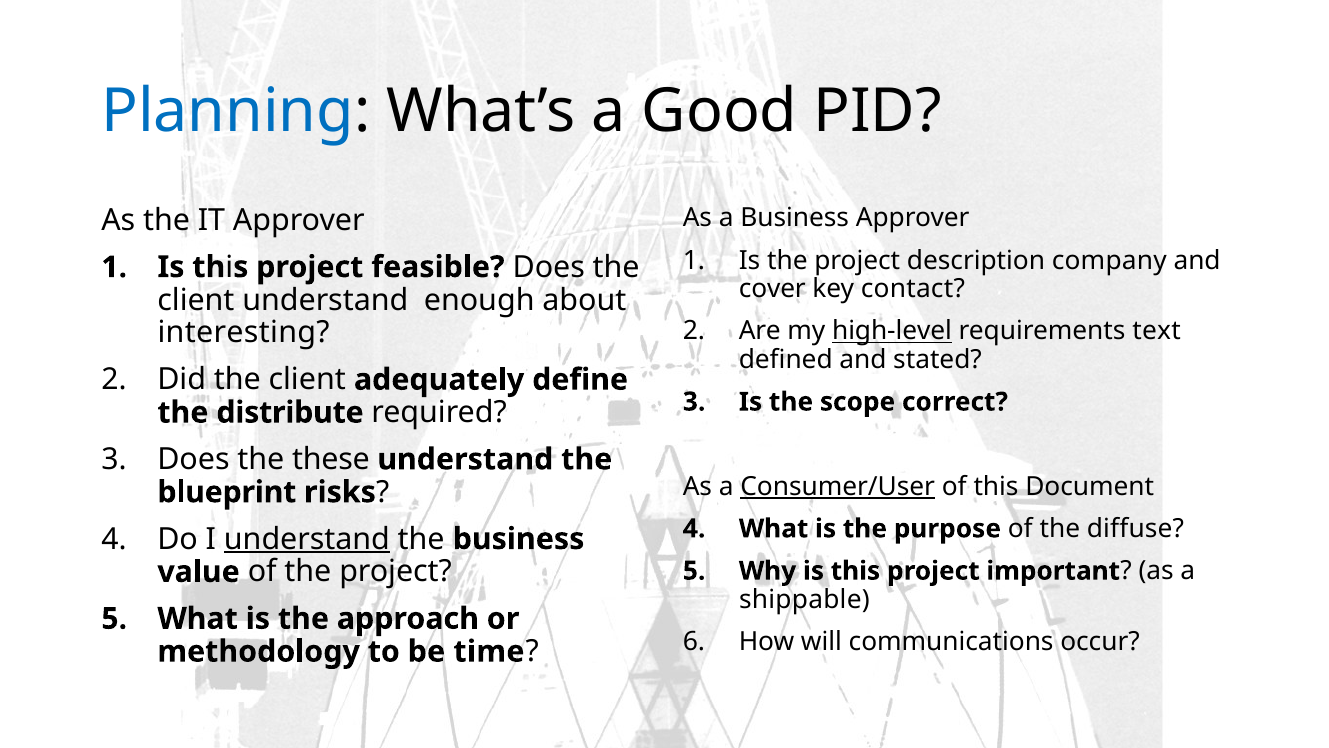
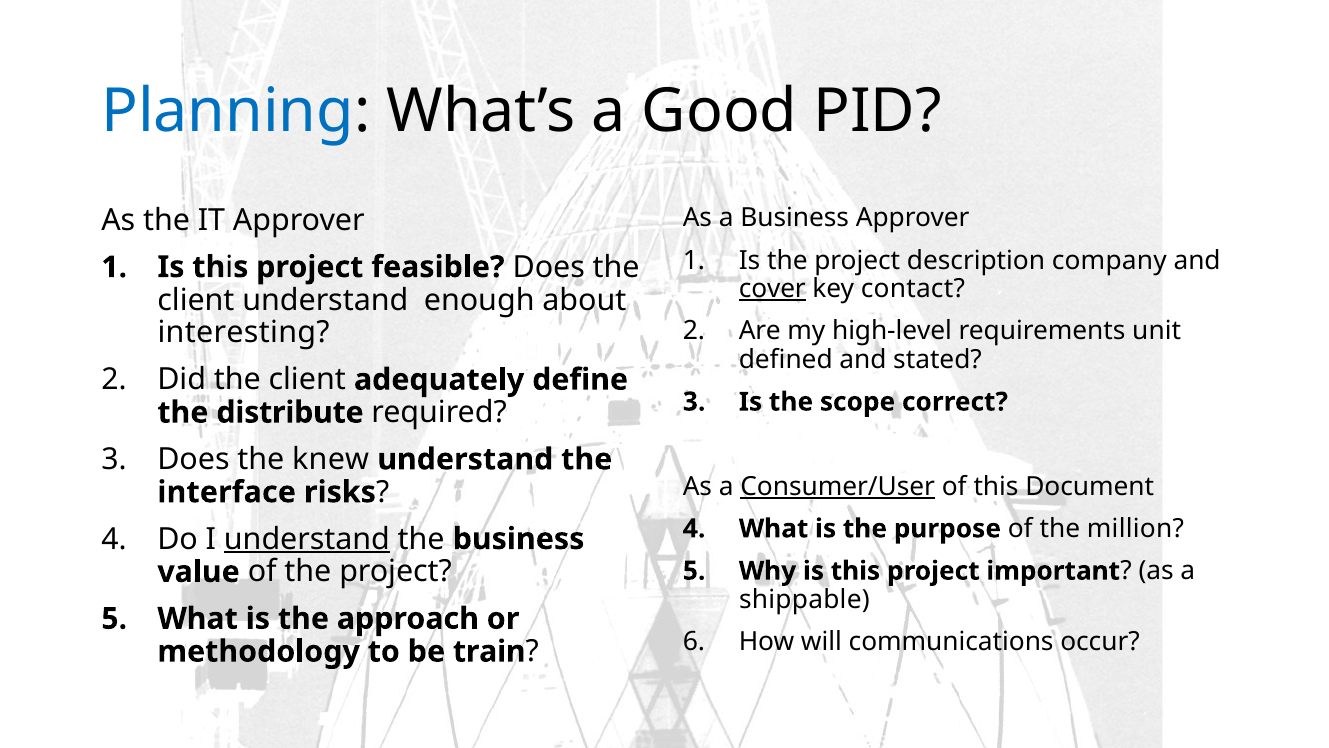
cover underline: none -> present (772, 289)
high-level underline: present -> none (892, 331)
text: text -> unit (1157, 331)
these: these -> knew (331, 459)
blueprint: blueprint -> interface (227, 492)
diffuse: diffuse -> million (1135, 528)
time: time -> train (489, 651)
